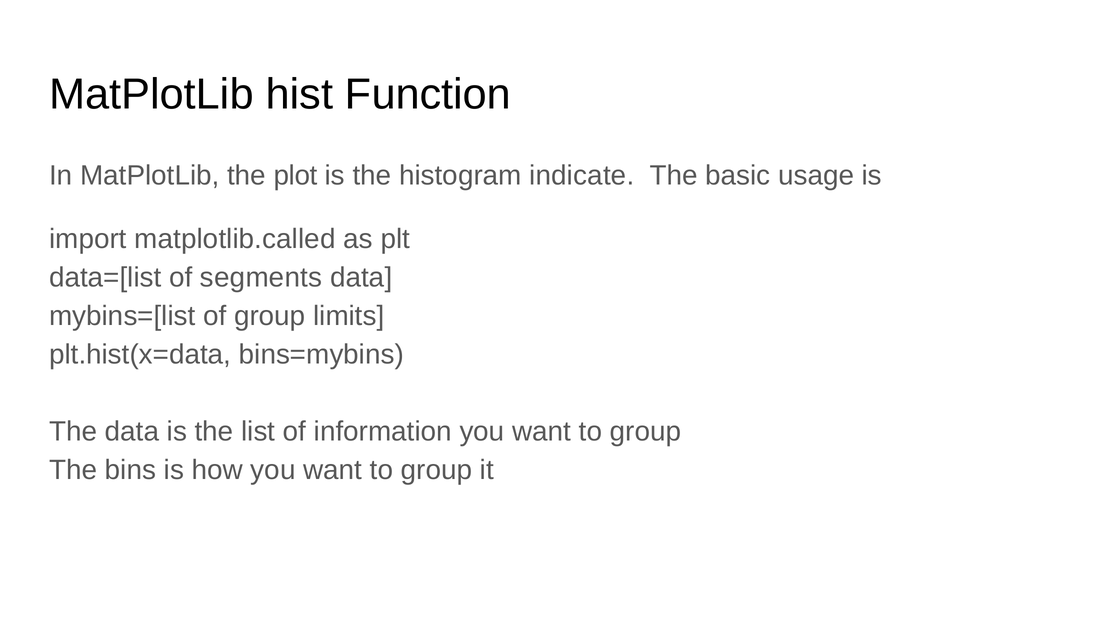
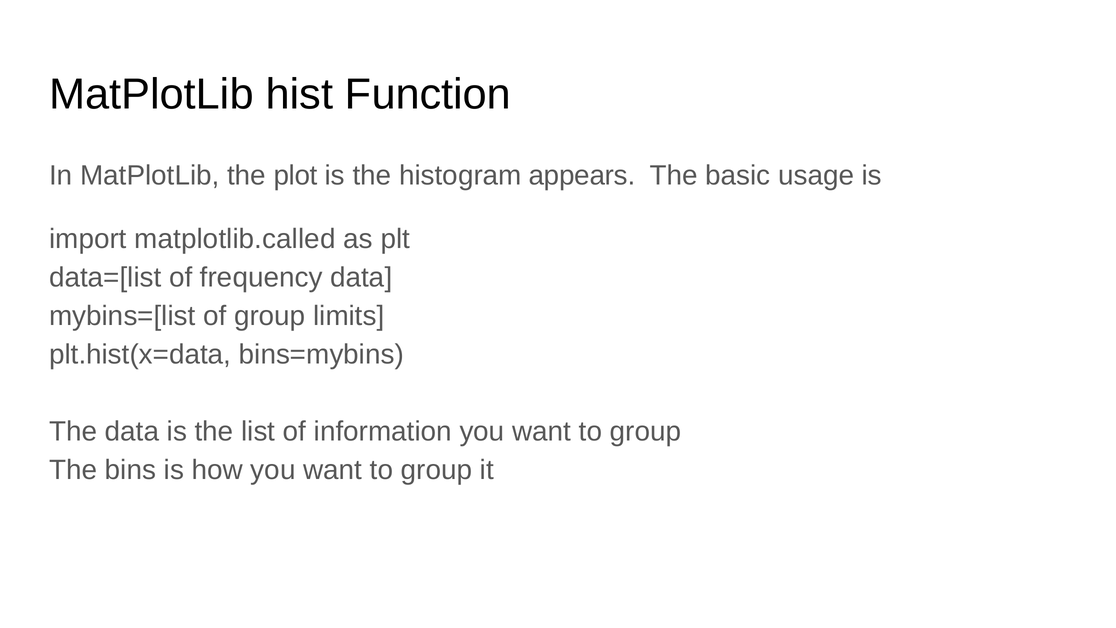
indicate: indicate -> appears (582, 176)
segments: segments -> frequency (261, 277)
